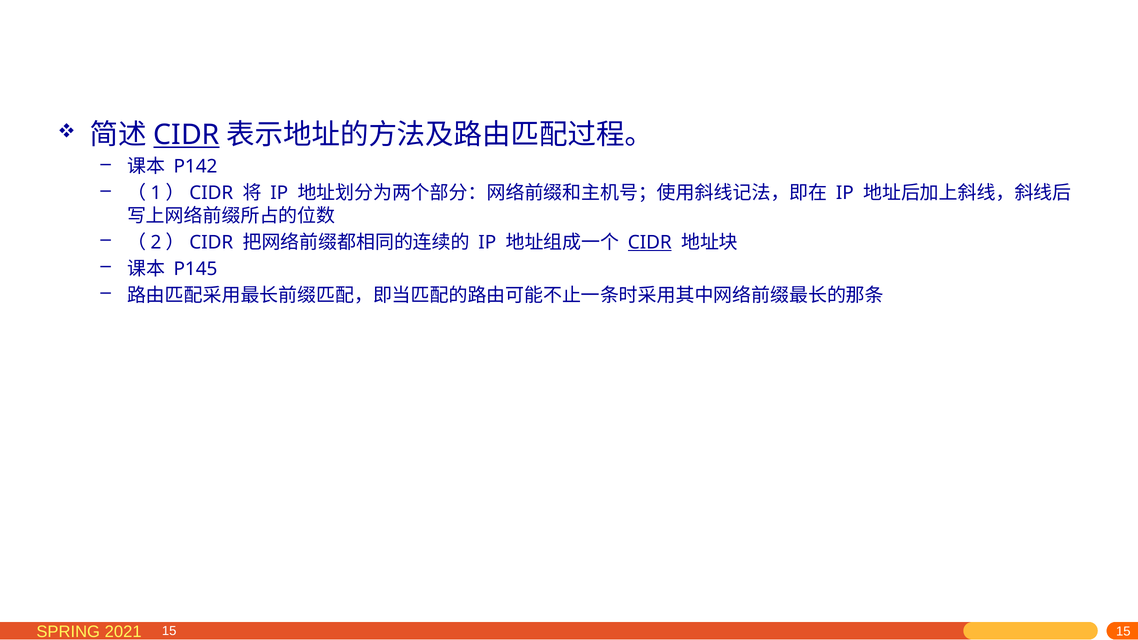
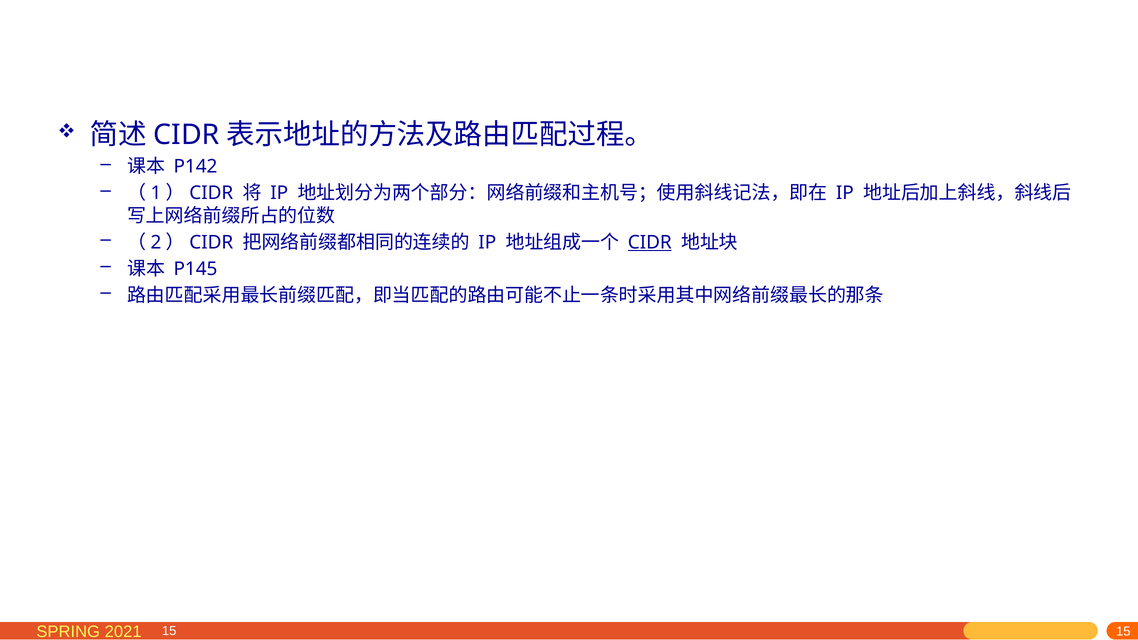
CIDR underline: present -> none (186, 135)
